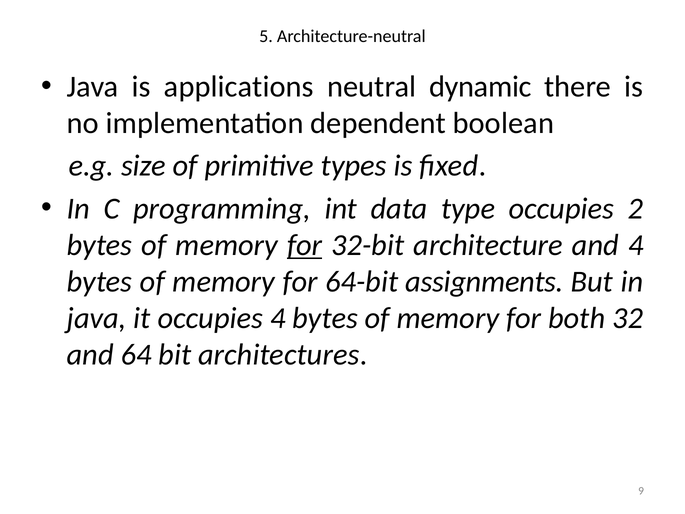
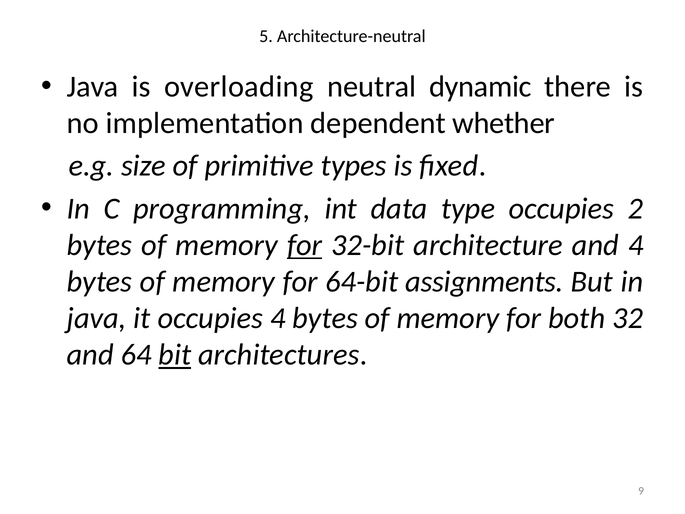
applications: applications -> overloading (239, 87)
boolean: boolean -> whether (504, 123)
bit underline: none -> present (175, 355)
